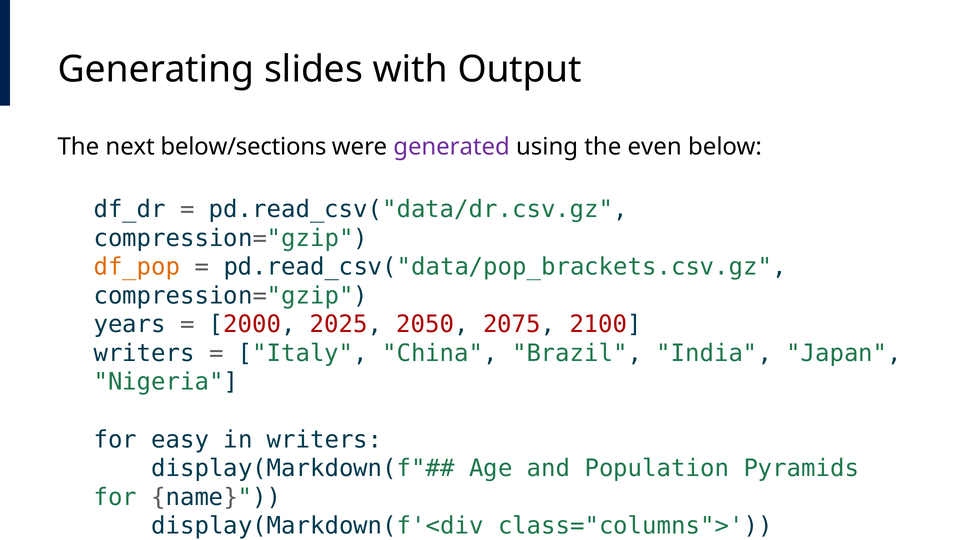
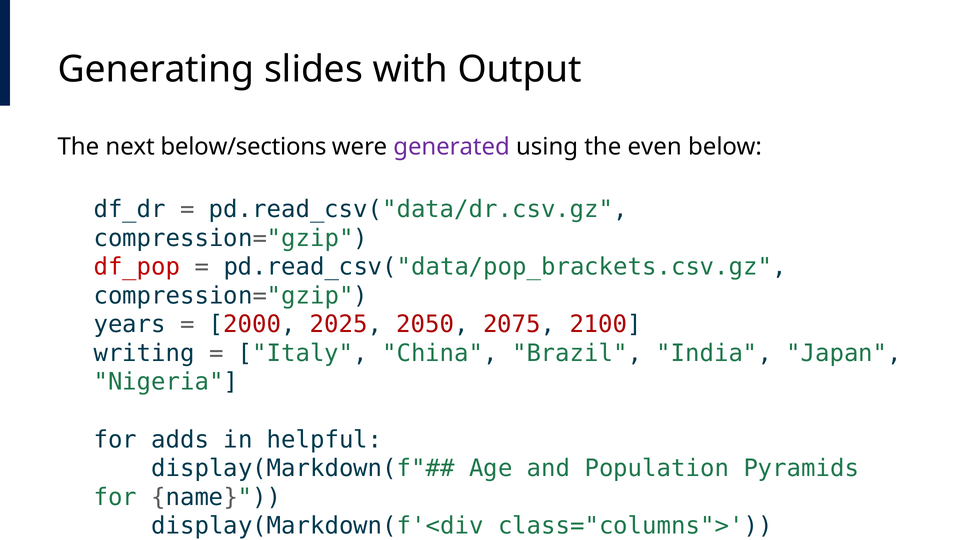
df_pop colour: orange -> red (137, 267)
writers: writers -> writing (144, 353)
easy: easy -> adds (180, 440)
in writers: writers -> helpful (325, 440)
